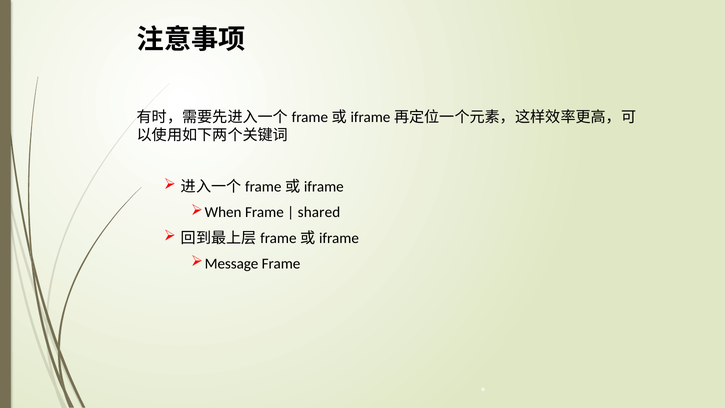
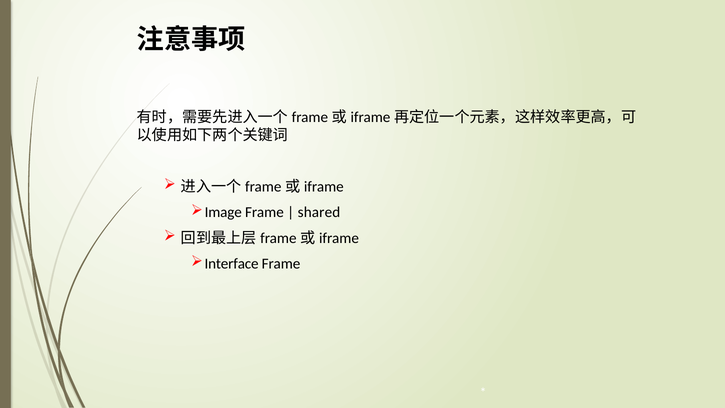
When: When -> Image (223, 212)
Message: Message -> Interface (232, 264)
